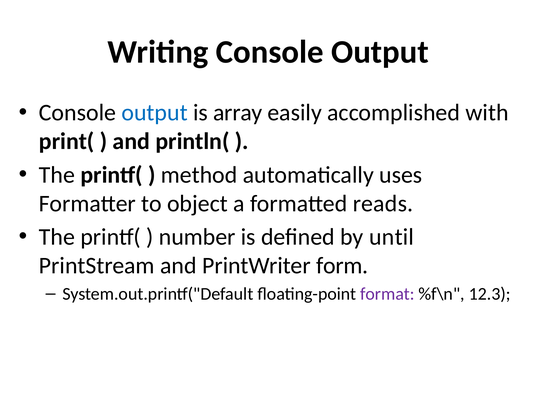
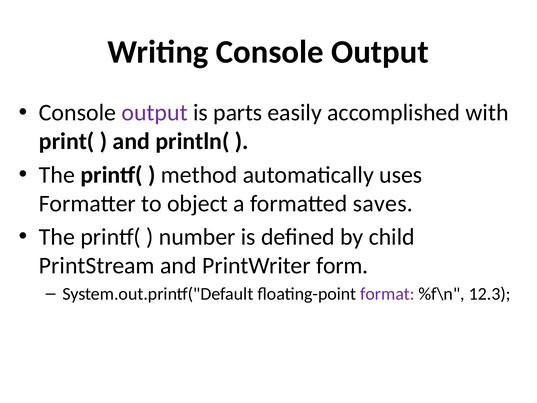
output colour: blue -> purple (155, 113)
array: array -> parts (238, 113)
reads: reads -> saves (383, 203)
until: until -> child (392, 237)
